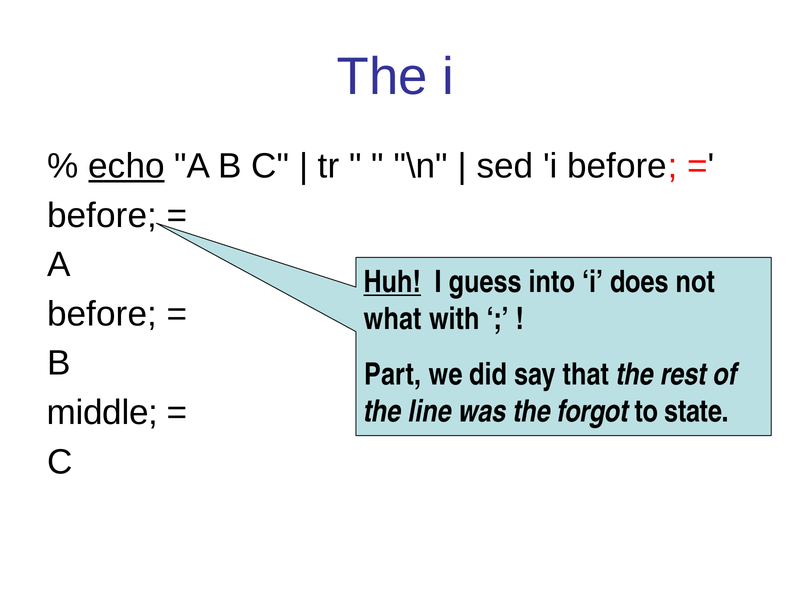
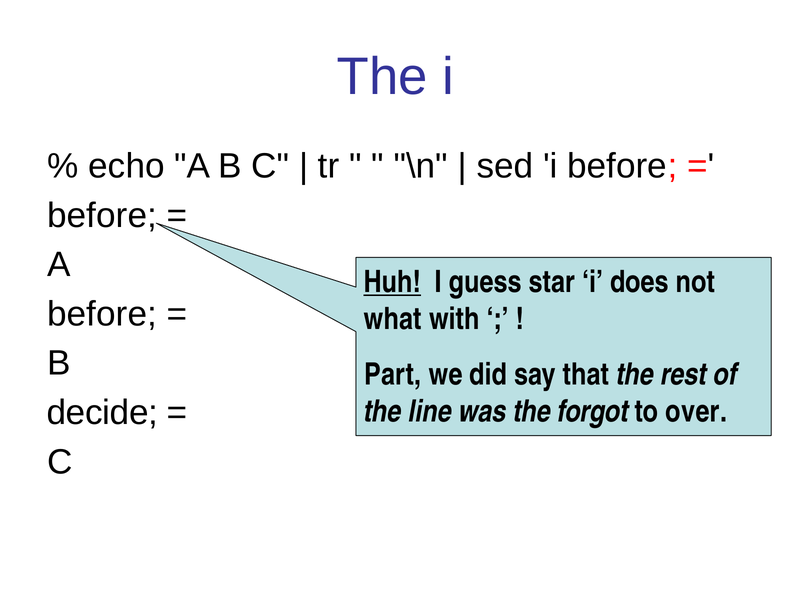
echo underline: present -> none (127, 166)
into: into -> star (552, 282)
middle: middle -> decide (102, 412)
state: state -> over (696, 411)
